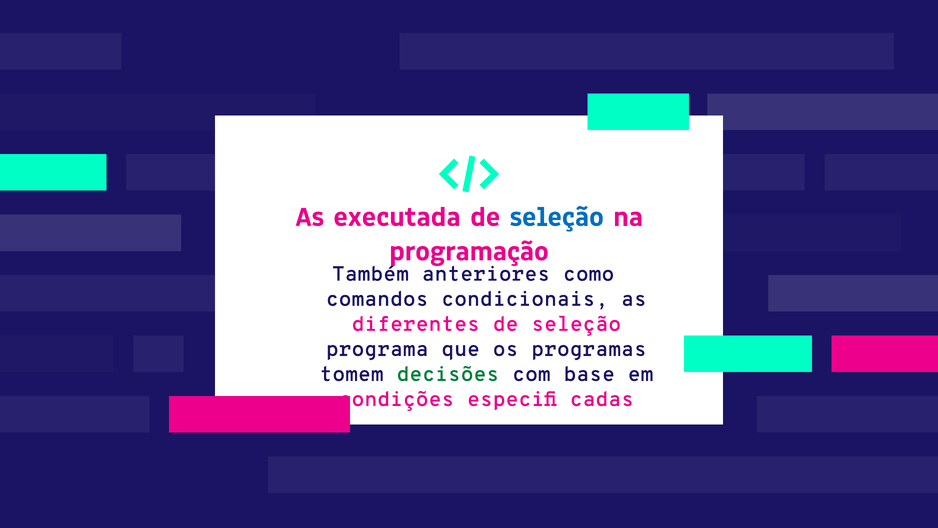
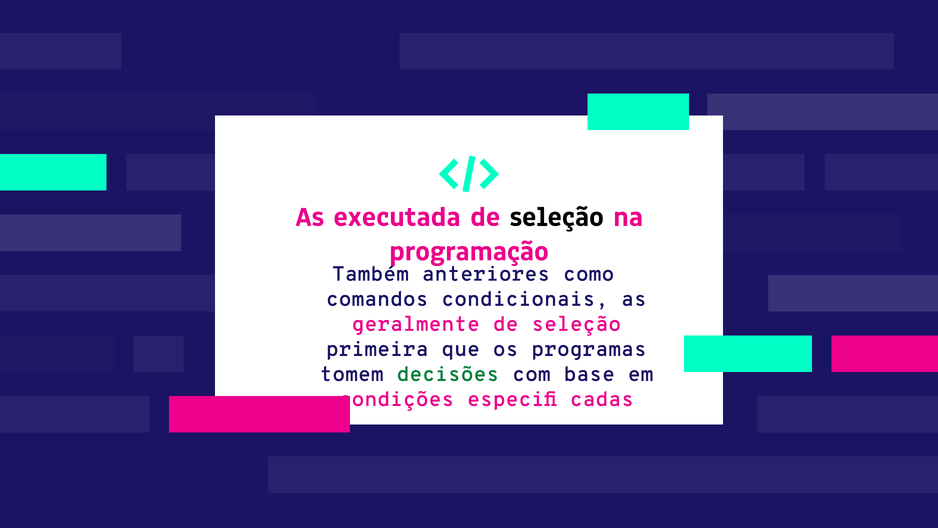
seleção colour: blue -> black (557, 216)
diferentes: diferentes -> geralmente (416, 324)
programa: programa -> primeira (377, 349)
